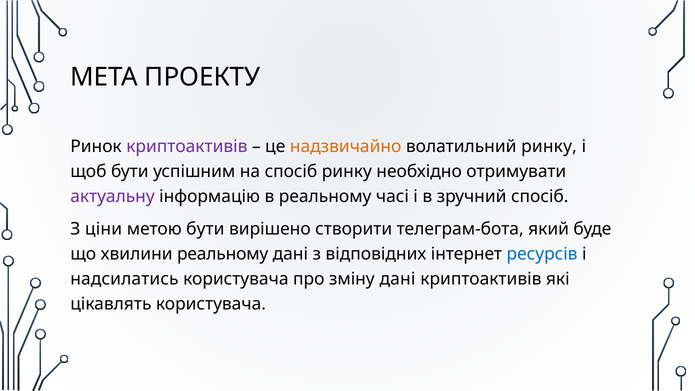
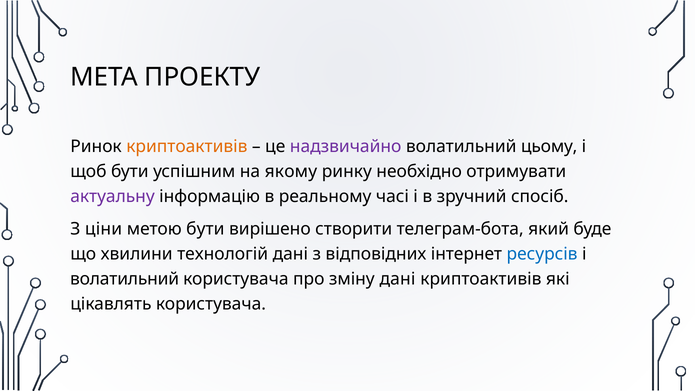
криптоактивів colour: purple -> orange (187, 147)
надзвичайно colour: orange -> purple (346, 147)
волатильний ринку: ринку -> цьому (549, 147)
на спосіб: спосіб -> якому (291, 172)
хвилини реальному: реальному -> технологій (223, 254)
надсилатись: надсилатись -> волатильний (125, 279)
